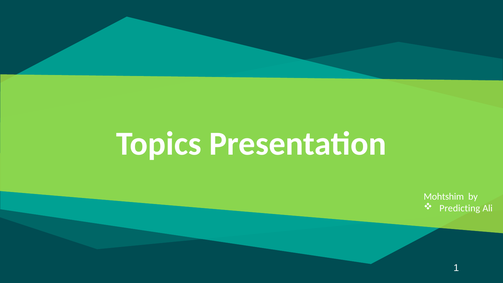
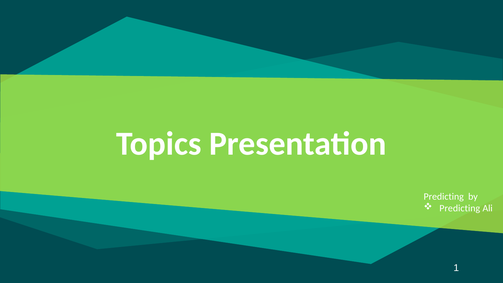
Mohtshim: Mohtshim -> Predicting (444, 197)
